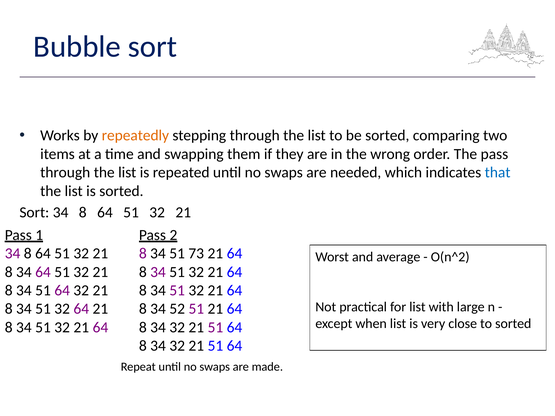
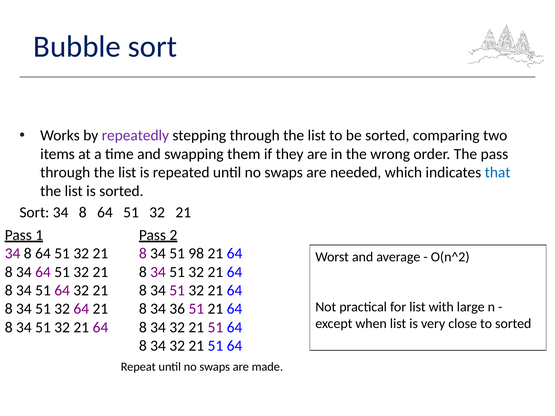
repeatedly colour: orange -> purple (135, 136)
73: 73 -> 98 (196, 254)
52: 52 -> 36 (177, 309)
